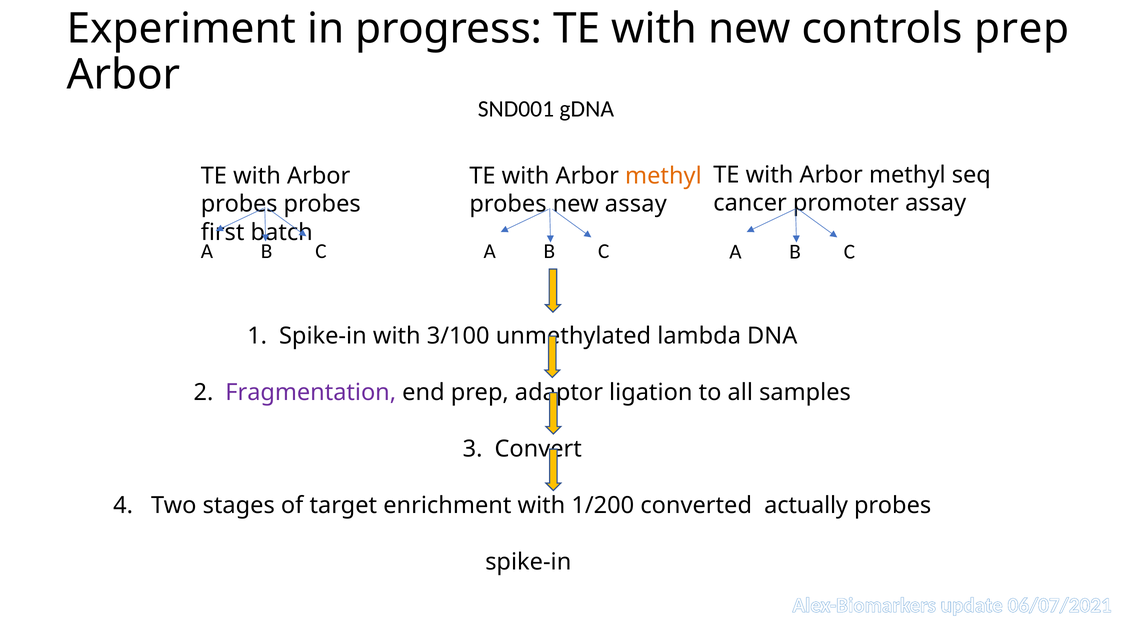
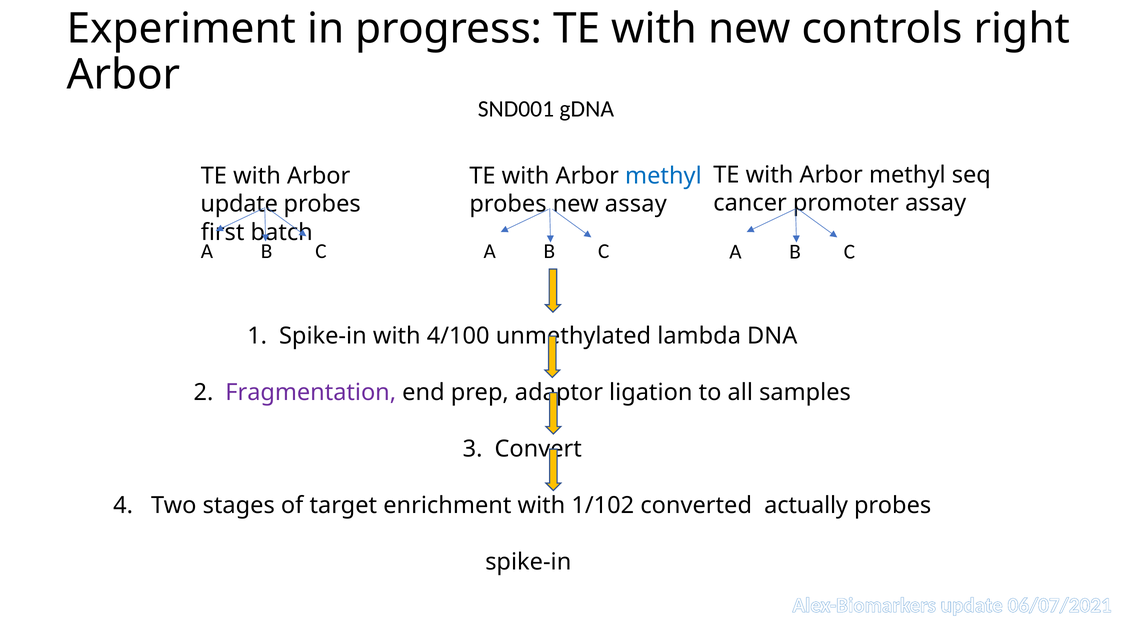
controls prep: prep -> right (1022, 29)
methyl colour: orange -> blue (663, 176)
probes: probes -> update (239, 204)
3/100: 3/100 -> 4/100 (458, 336)
1/200: 1/200 -> 1/102 (603, 506)
